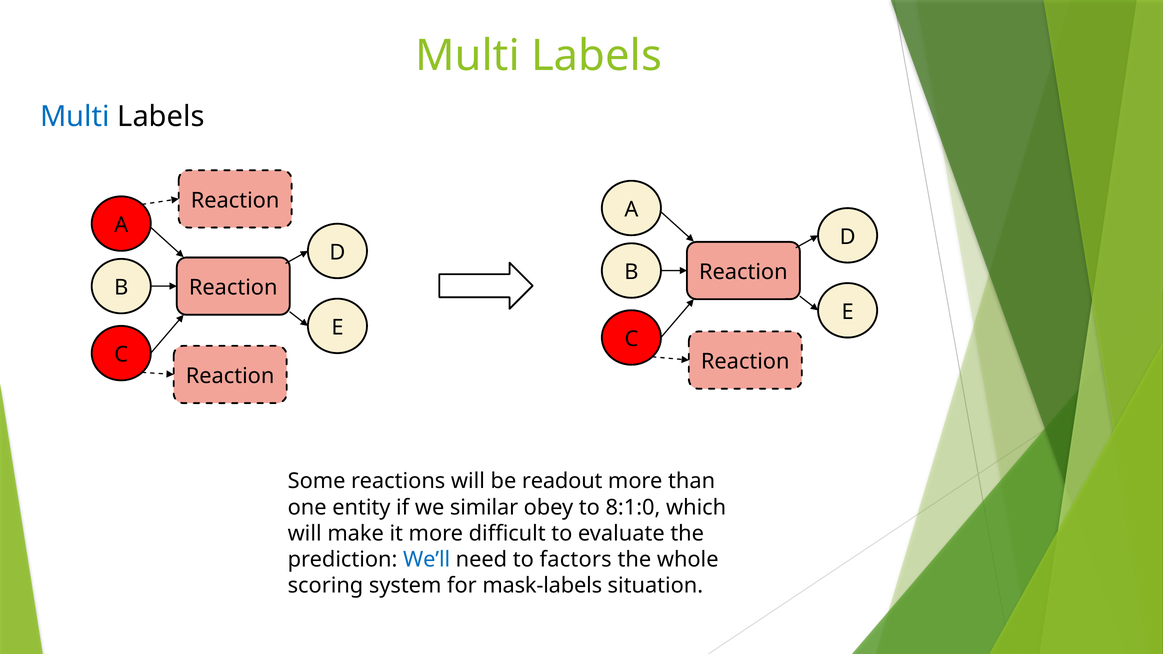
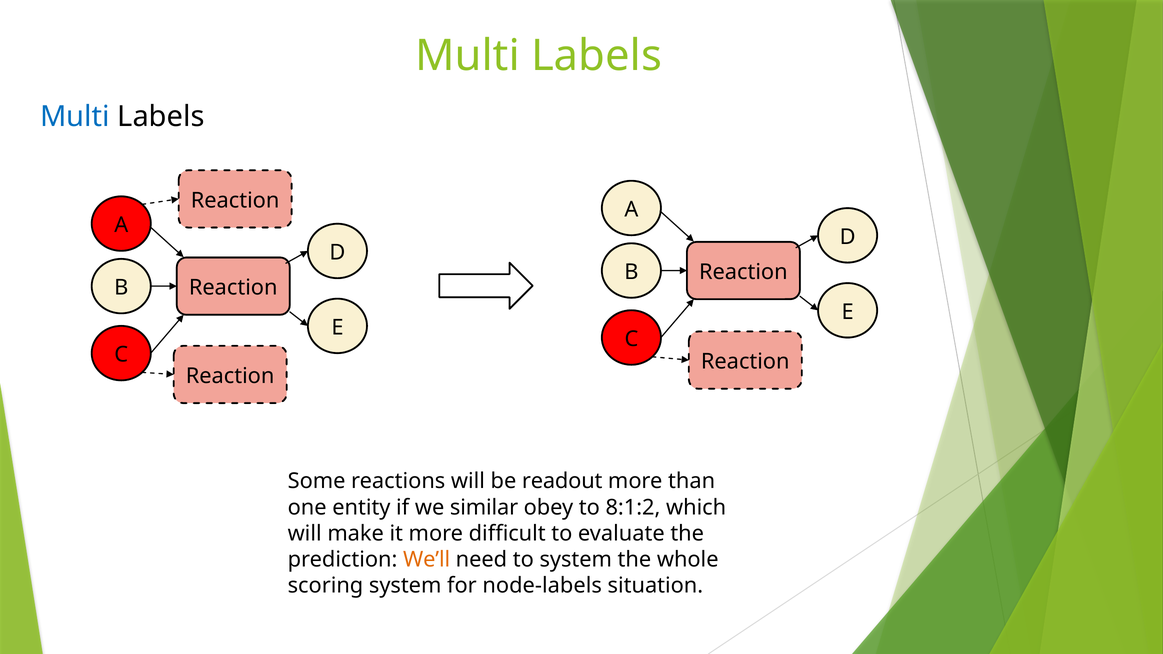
8:1:0: 8:1:0 -> 8:1:2 (633, 507)
We’ll colour: blue -> orange (427, 560)
to factors: factors -> system (576, 560)
mask-labels: mask-labels -> node-labels (542, 586)
